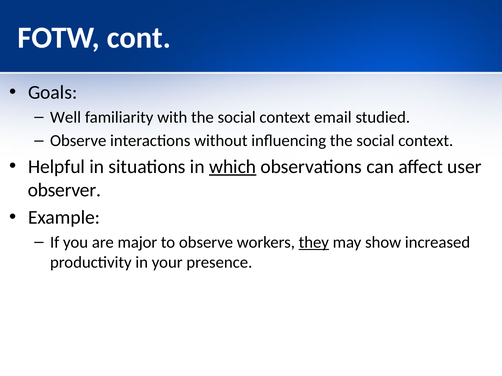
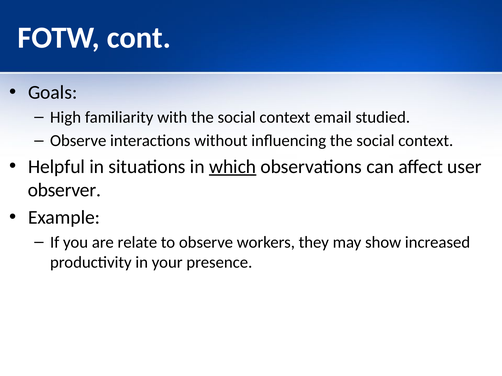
Well: Well -> High (66, 118)
major: major -> relate (137, 243)
they underline: present -> none (314, 243)
